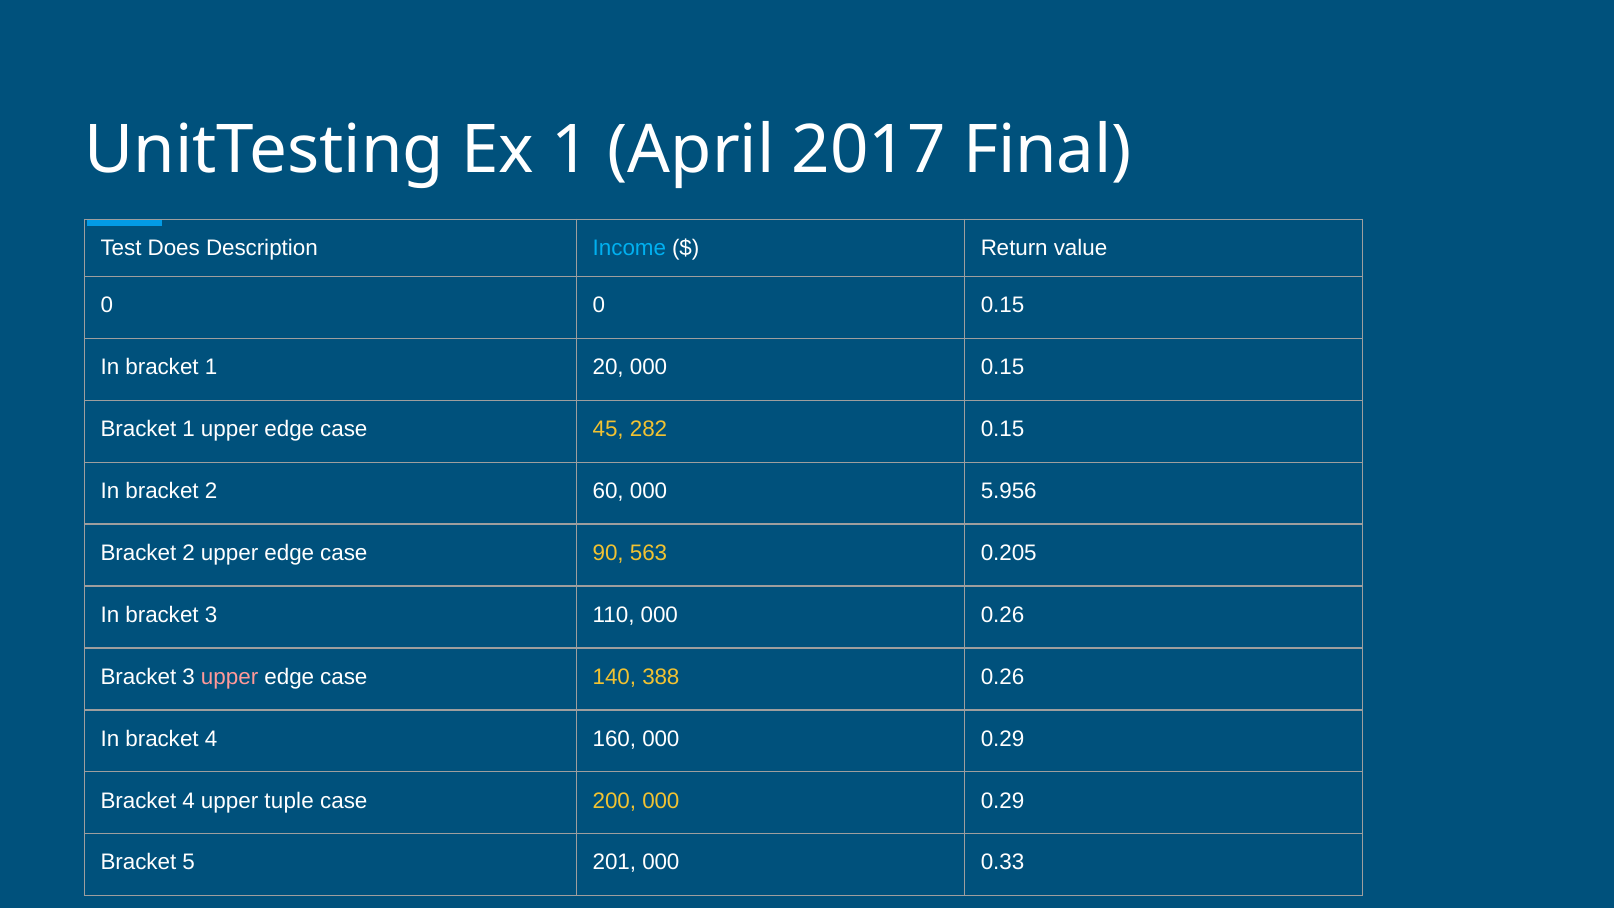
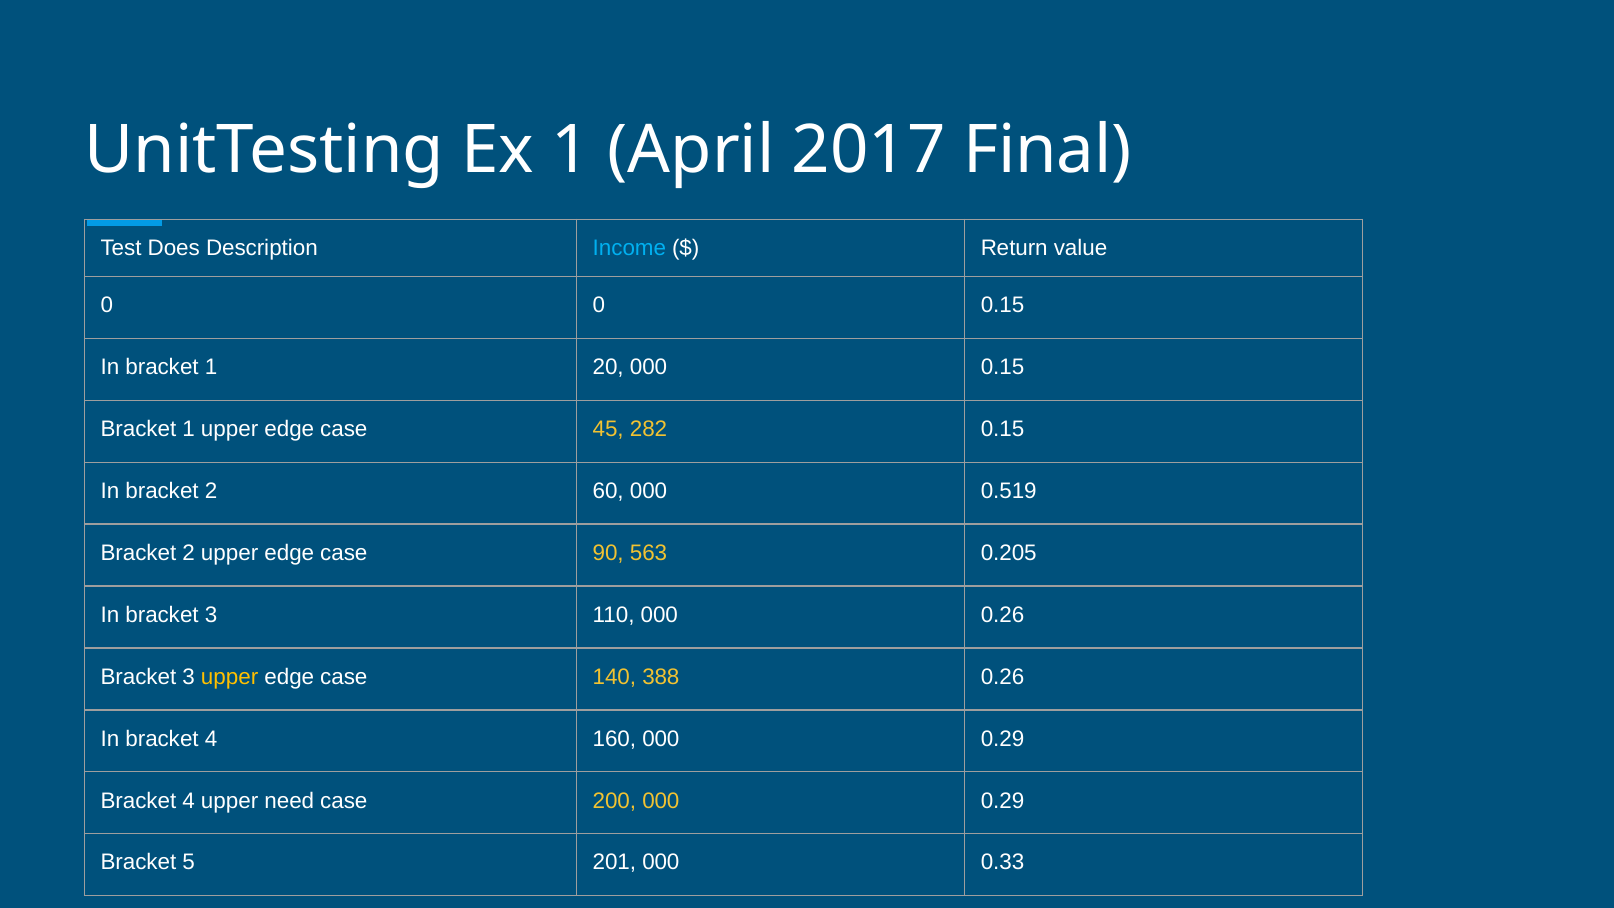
5.956: 5.956 -> 0.519 (1009, 491)
upper colour: pink -> yellow (230, 677)
tuple: tuple -> need (289, 801)
